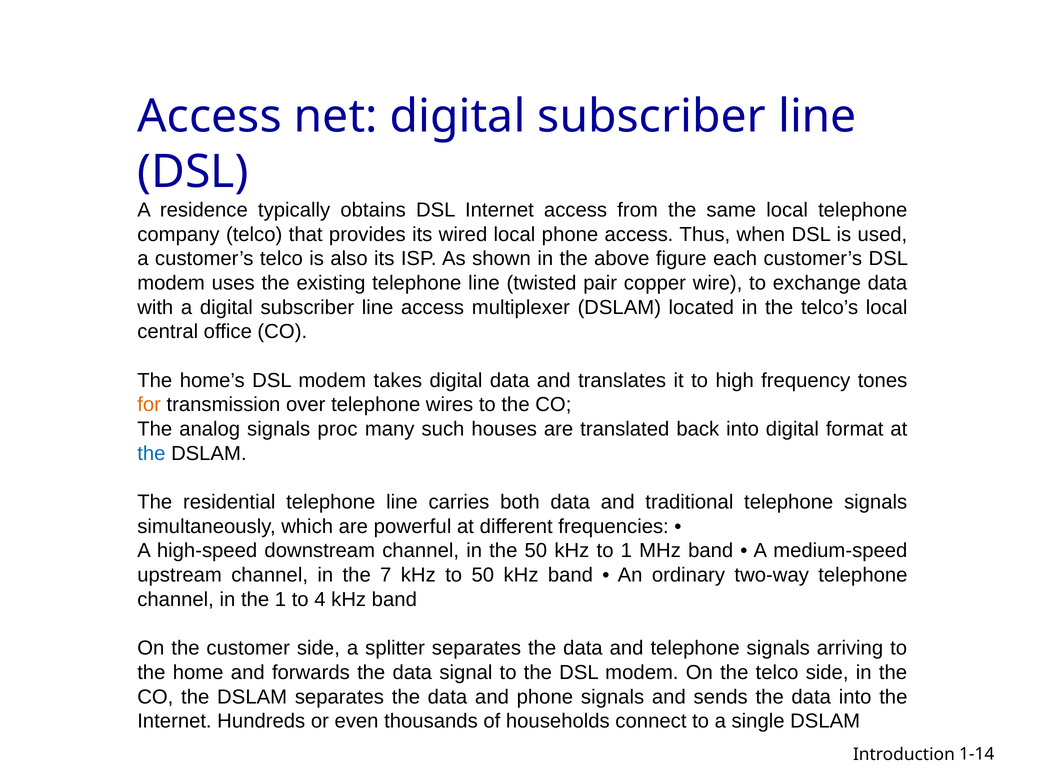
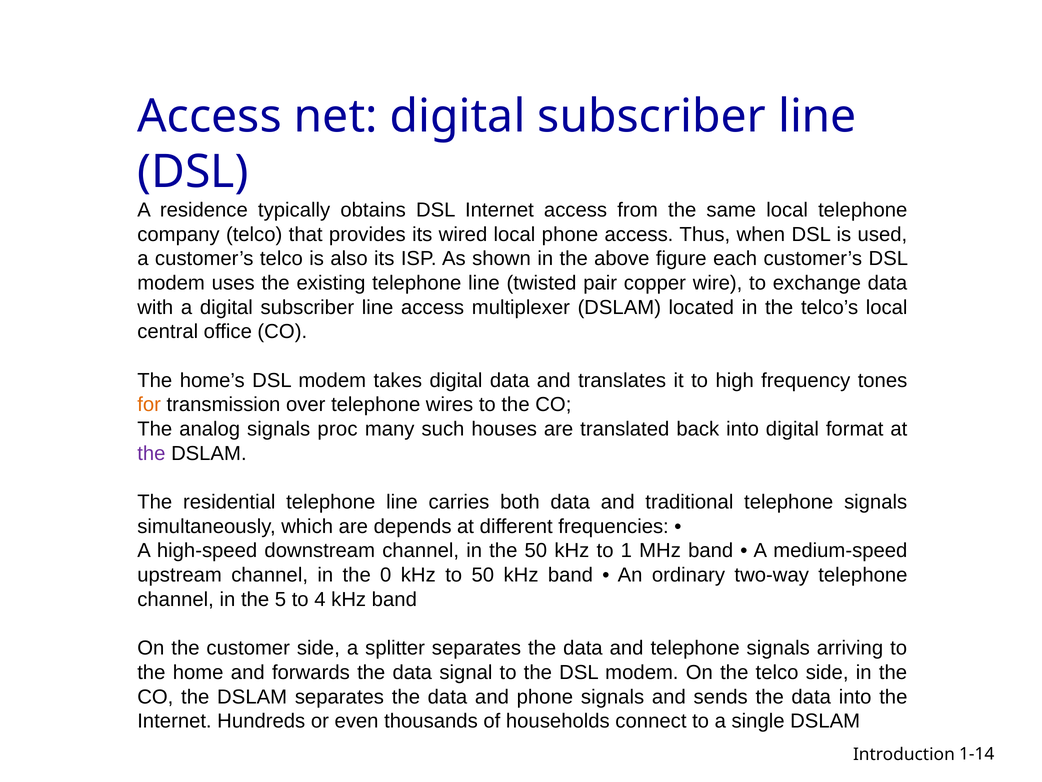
the colour: blue -> purple (151, 453)
powerful: powerful -> depends (413, 526)
7: 7 -> 0 (386, 575)
the 1: 1 -> 5 (280, 599)
